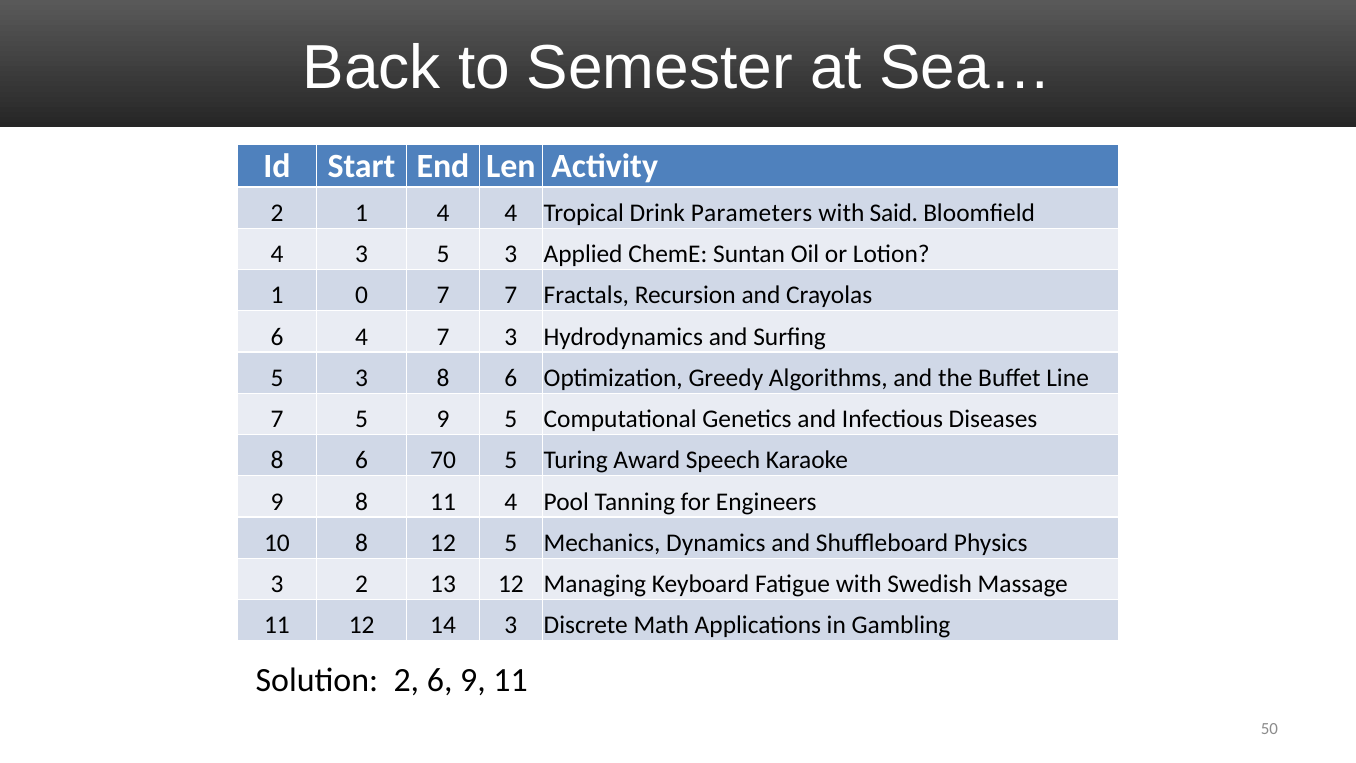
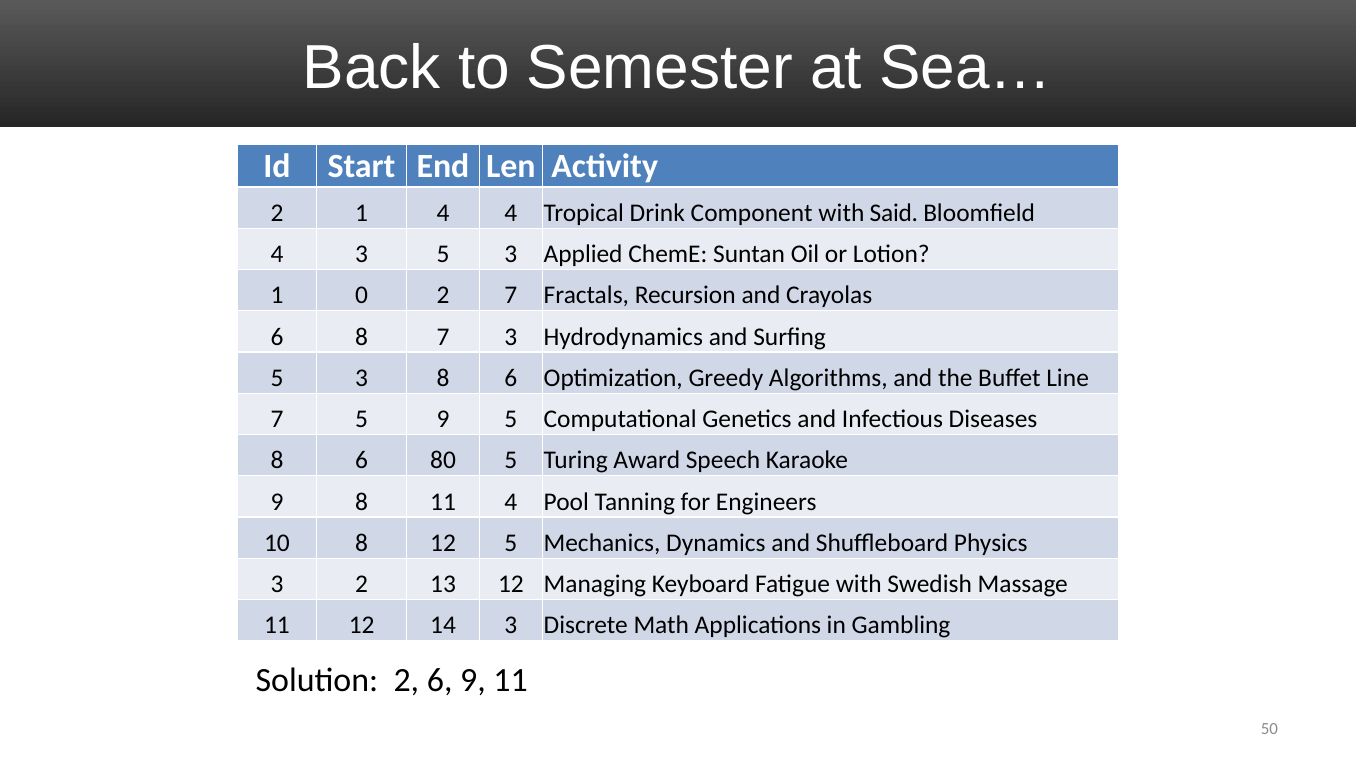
Parameters: Parameters -> Component (752, 213)
0 7: 7 -> 2 (443, 295)
6 4: 4 -> 8 (362, 337)
70: 70 -> 80 (443, 460)
